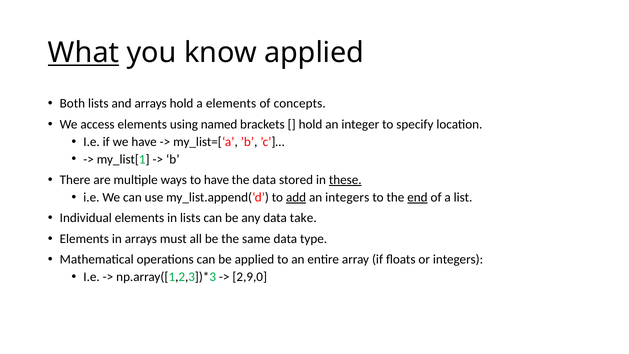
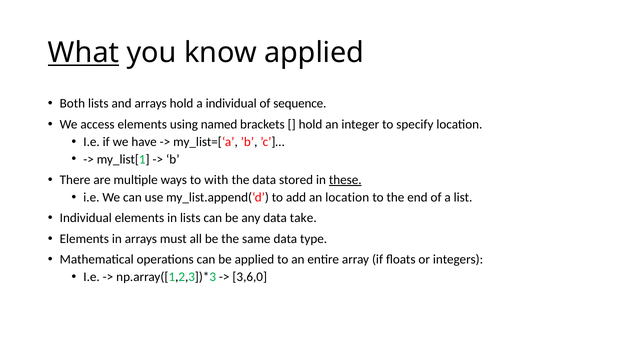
a elements: elements -> individual (231, 104)
concepts: concepts -> sequence (300, 104)
to have: have -> with (216, 180)
add underline: present -> none (296, 197)
an integers: integers -> location (347, 197)
end underline: present -> none (417, 197)
2,9,0: 2,9,0 -> 3,6,0 (250, 277)
